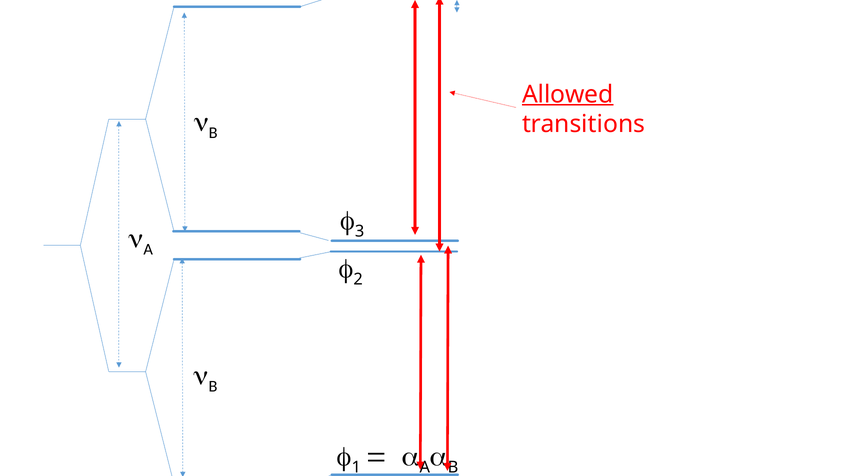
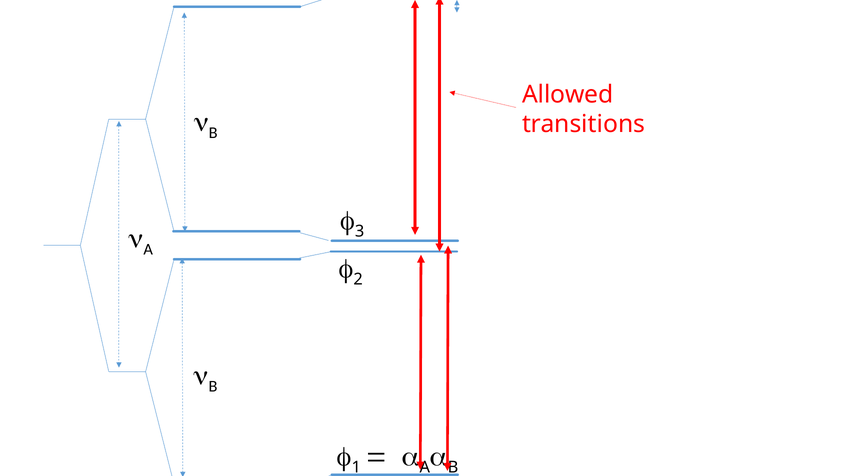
Allowed underline: present -> none (568, 94)
